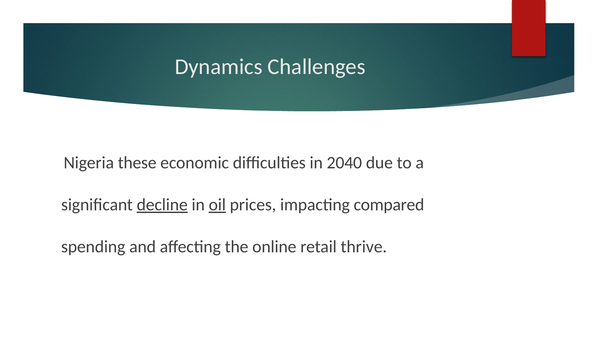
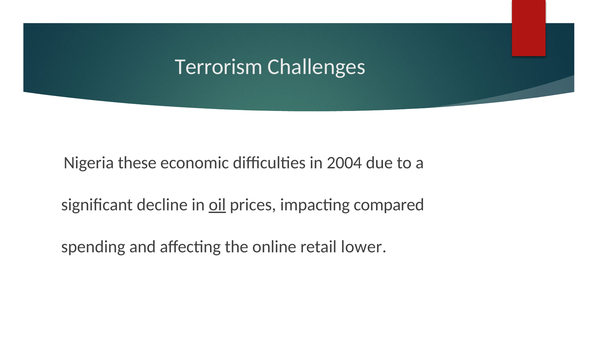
Dynamics: Dynamics -> Terrorism (219, 67)
2040: 2040 -> 2004 (344, 163)
decline underline: present -> none (162, 204)
thrive: thrive -> lower (364, 246)
